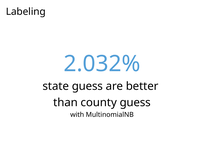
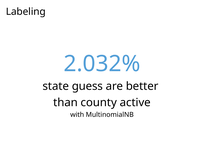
county guess: guess -> active (135, 102)
